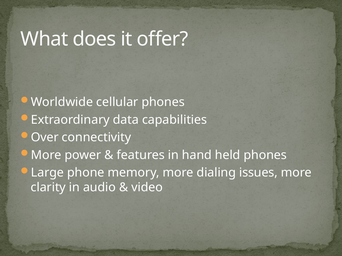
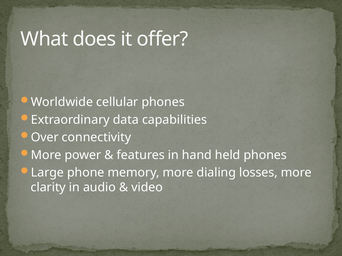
issues: issues -> losses (258, 173)
